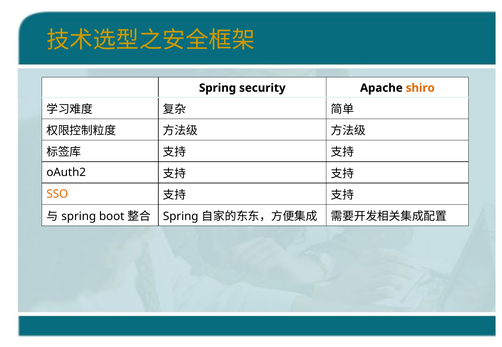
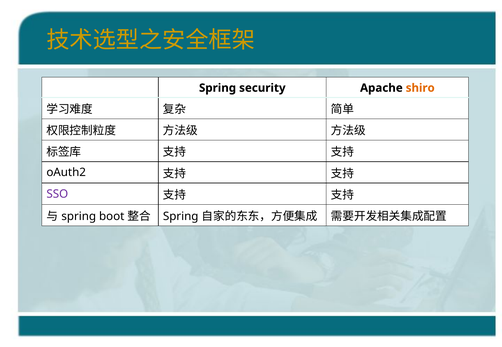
SSO colour: orange -> purple (57, 194)
